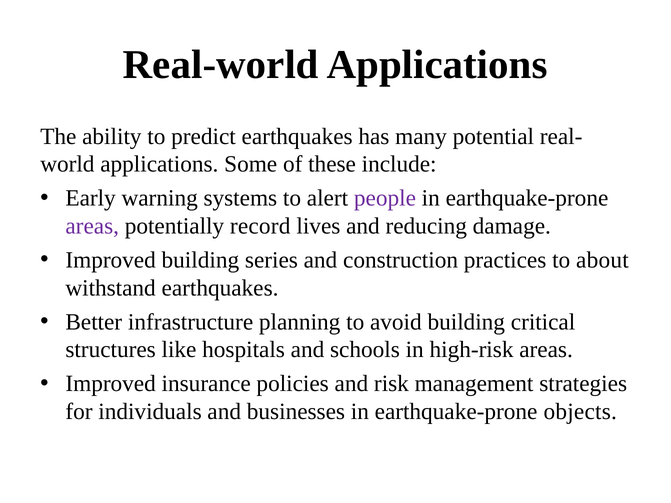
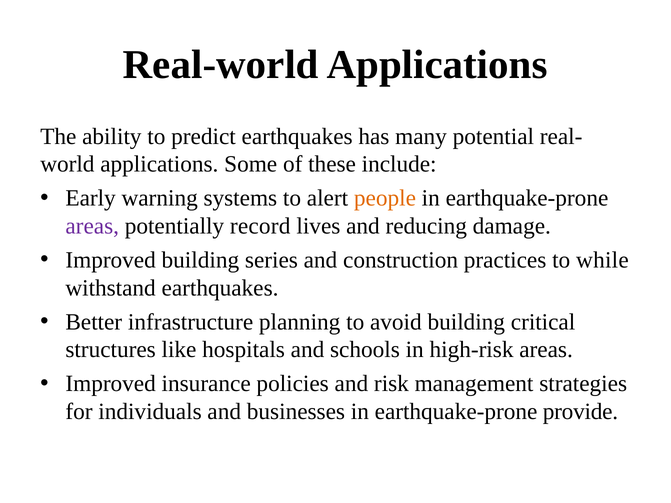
people colour: purple -> orange (385, 198)
about: about -> while (602, 260)
objects: objects -> provide (580, 412)
